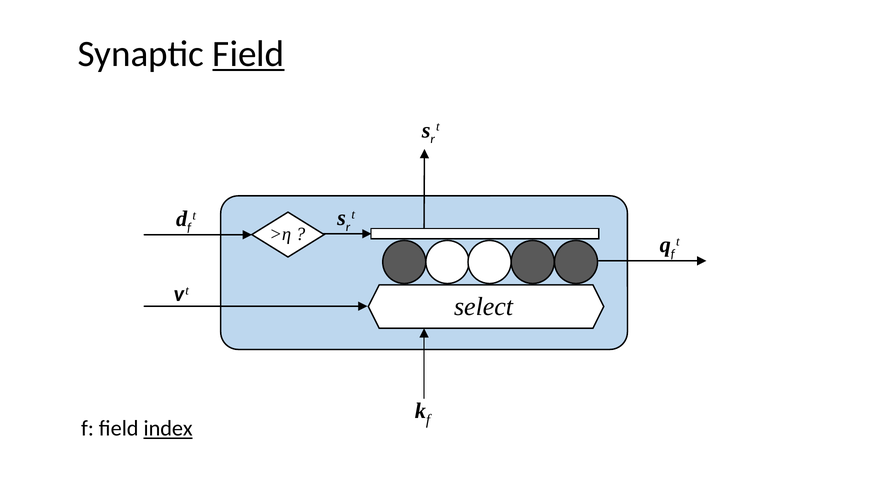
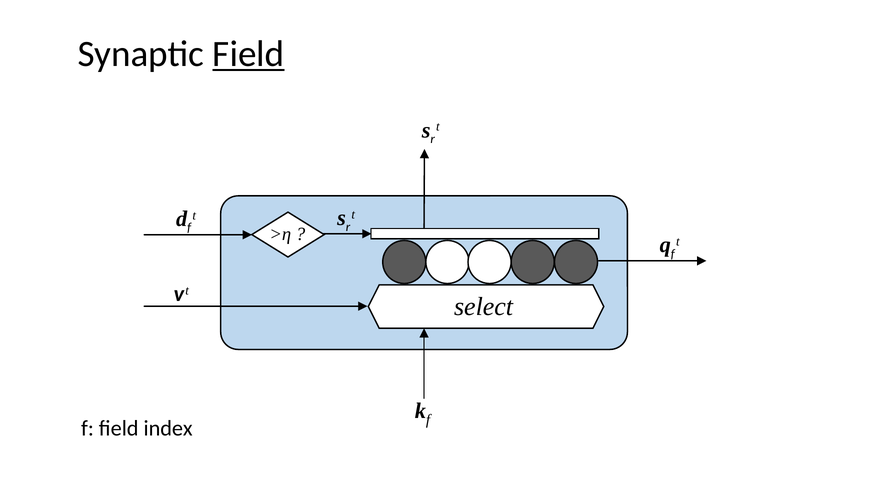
index underline: present -> none (168, 428)
